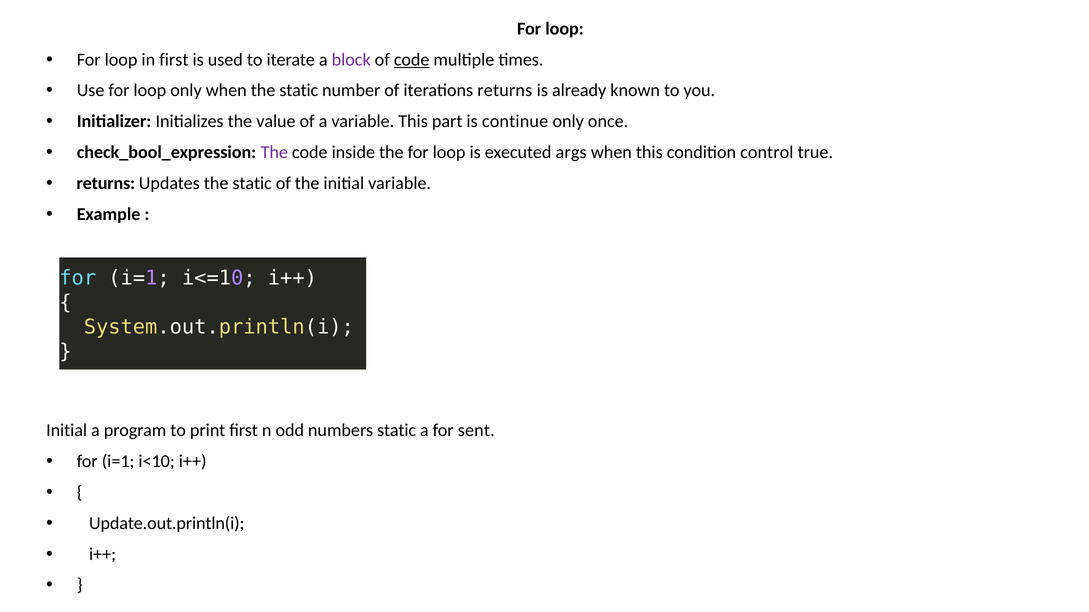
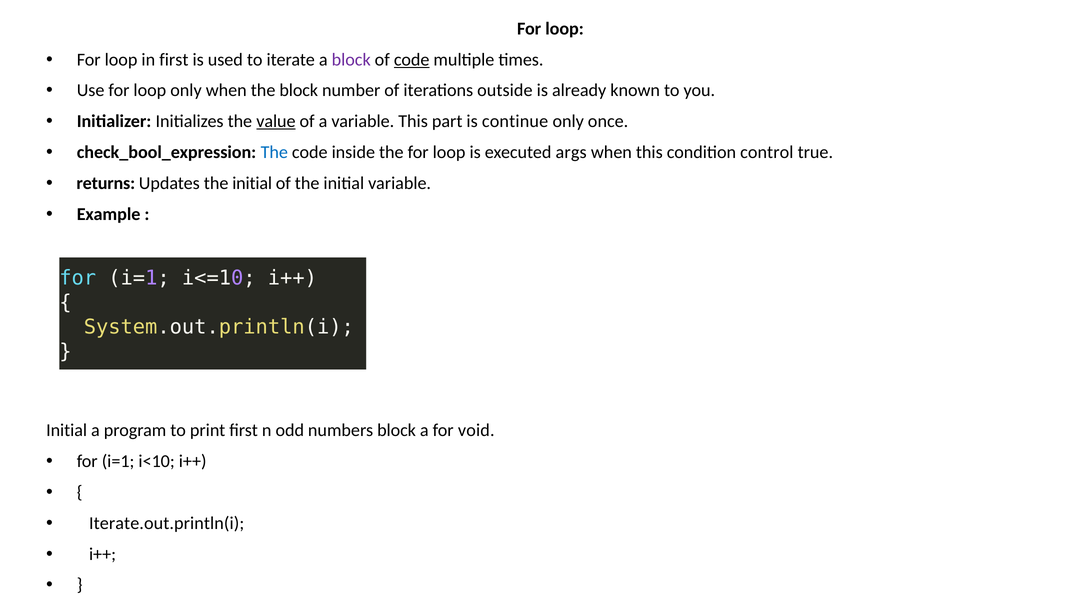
when the static: static -> block (299, 91)
iterations returns: returns -> outside (505, 91)
value underline: none -> present (276, 122)
The colour: purple -> blue (274, 152)
Updates the static: static -> initial (252, 183)
numbers static: static -> block (397, 431)
sent: sent -> void (476, 431)
Update.out.println(i: Update.out.println(i -> Iterate.out.println(i (167, 524)
